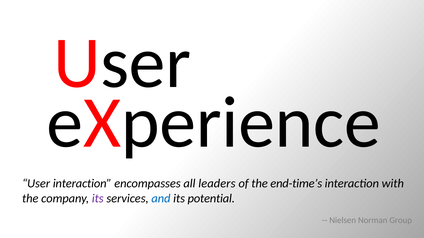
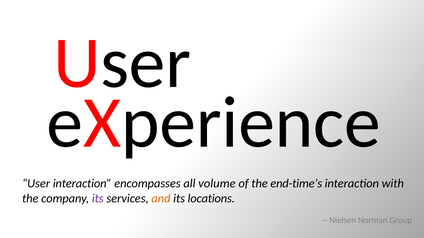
leaders: leaders -> volume (217, 184)
and colour: blue -> orange (161, 199)
potential: potential -> locations (211, 199)
